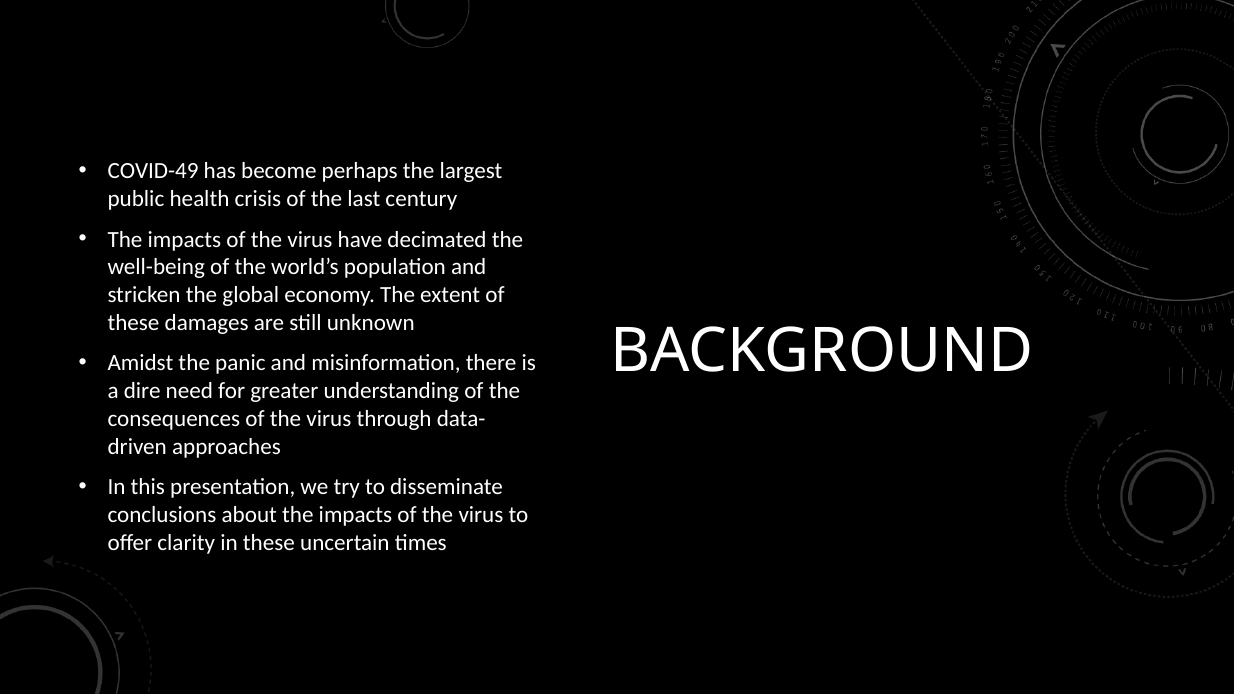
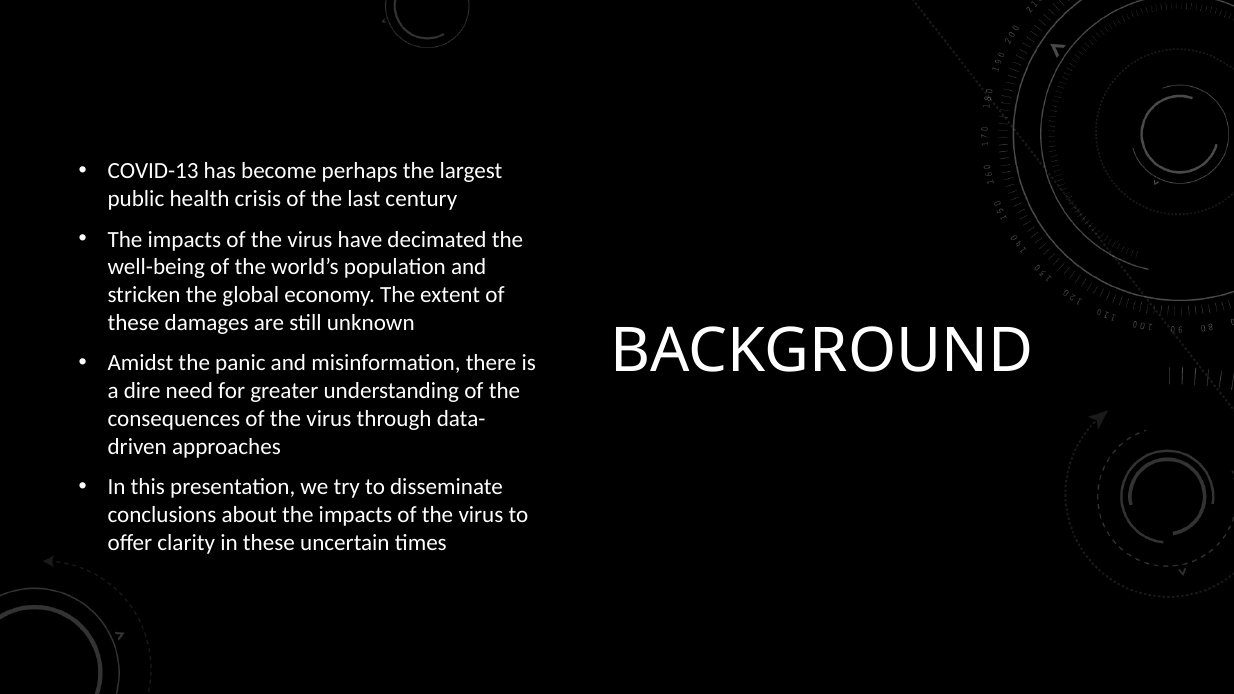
COVID-49: COVID-49 -> COVID-13 (153, 171)
